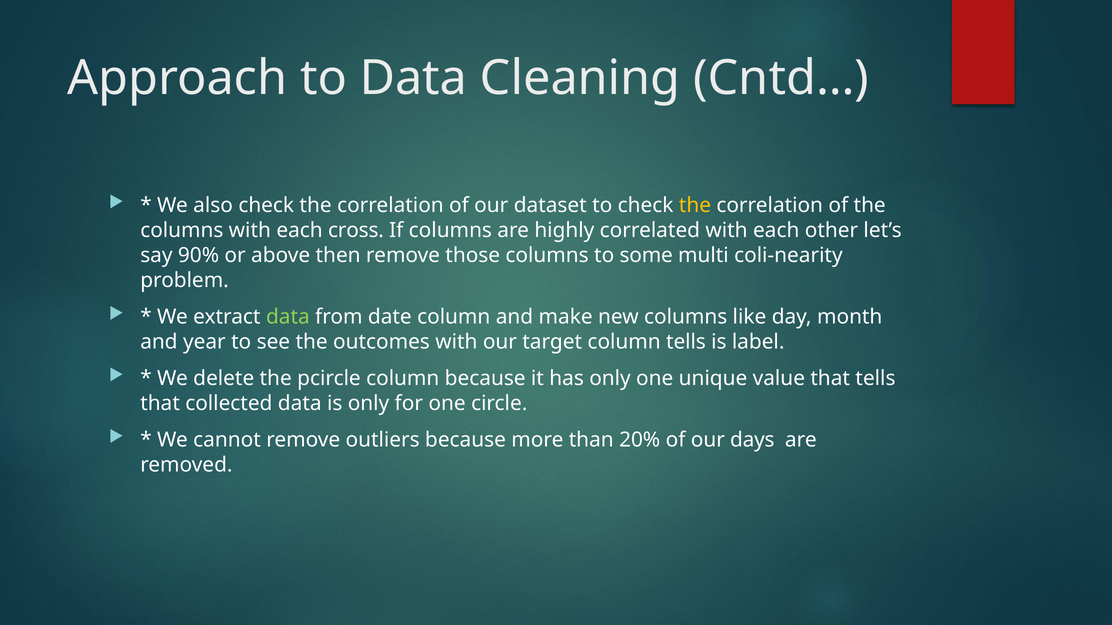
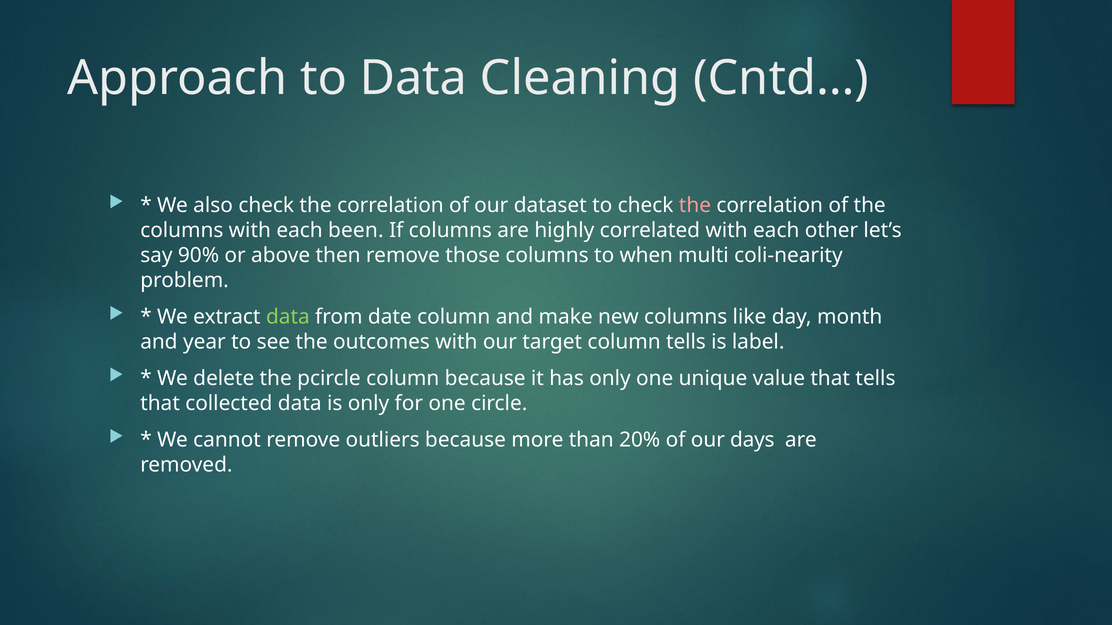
the colour: yellow -> pink (695, 205)
cross: cross -> been (356, 230)
some: some -> when (646, 255)
